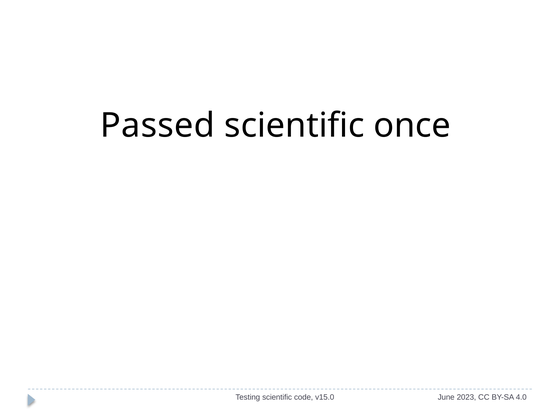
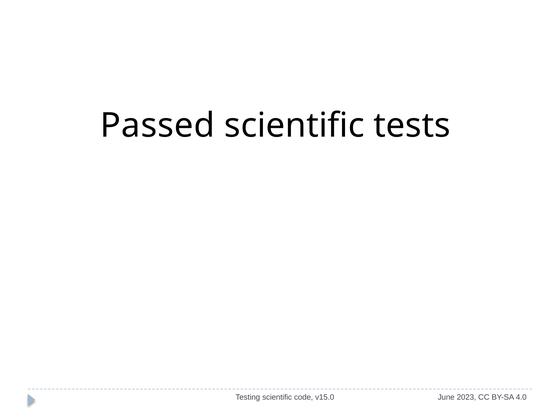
once: once -> tests (412, 125)
